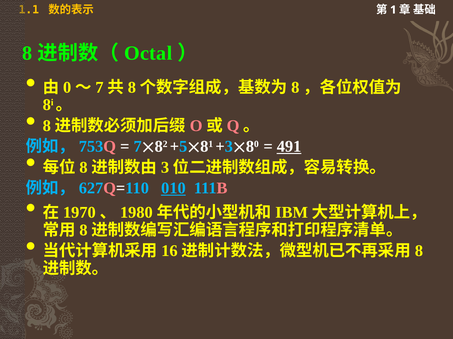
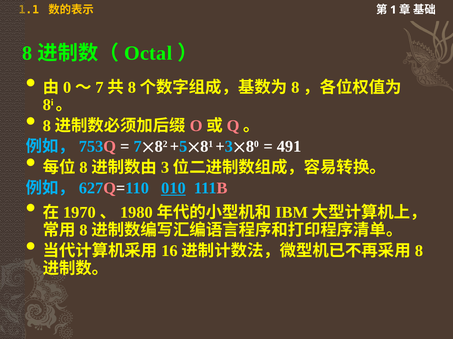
491 underline: present -> none (289, 147)
